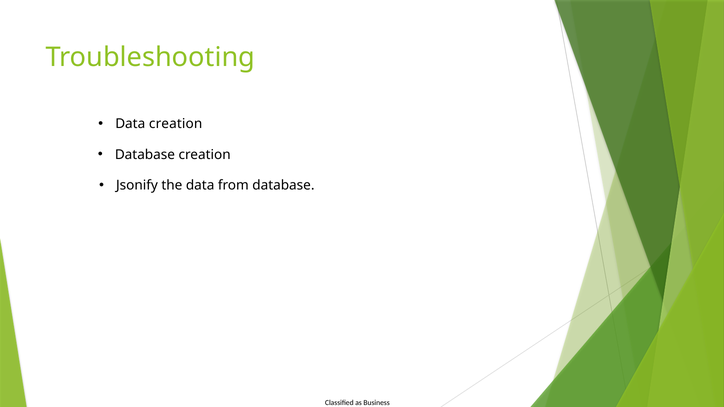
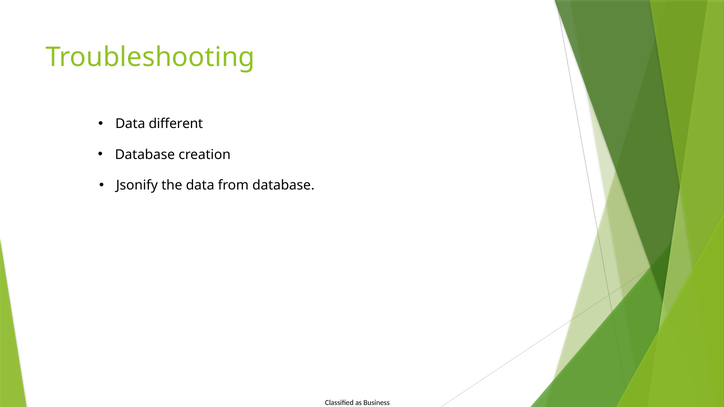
Data creation: creation -> different (176, 124)
